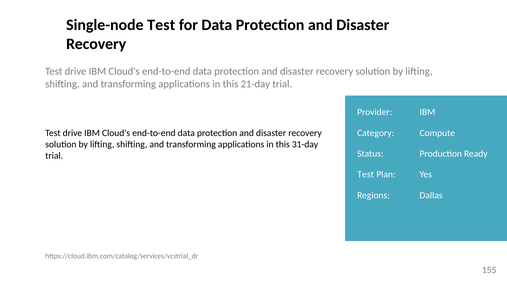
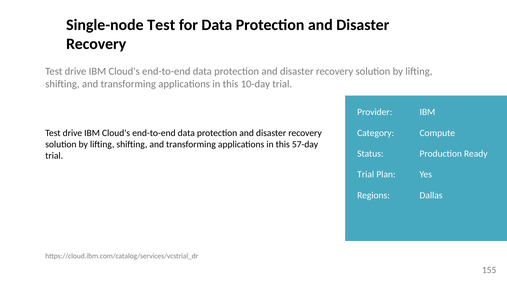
21-day: 21-day -> 10-day (255, 84)
31-day: 31-day -> 57-day (305, 144)
Test: Test -> Trial (366, 175)
